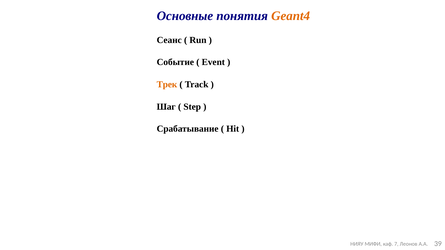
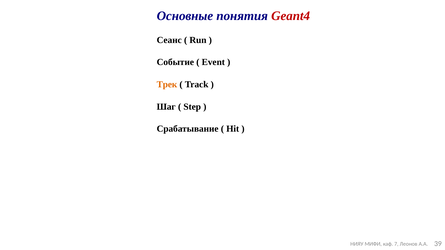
Geant4 colour: orange -> red (291, 16)
